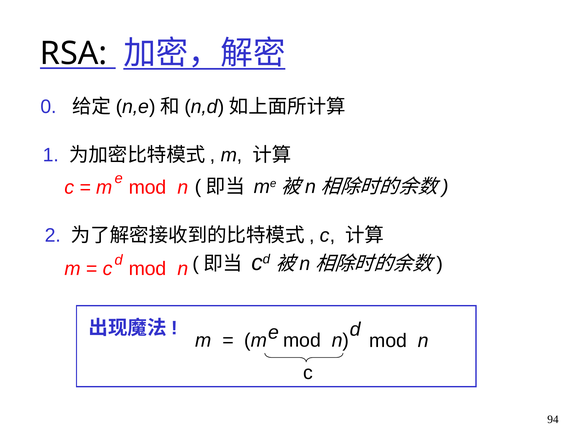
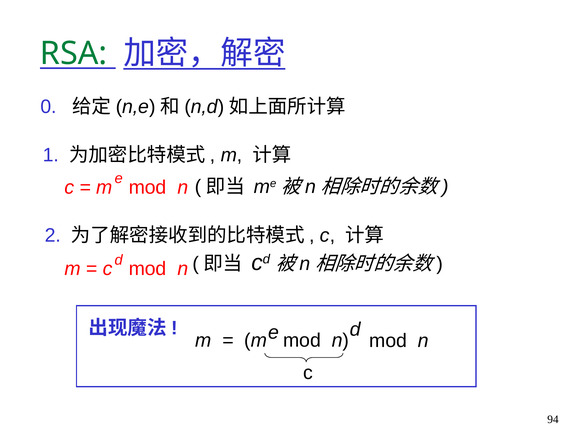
RSA colour: black -> green (74, 53)
